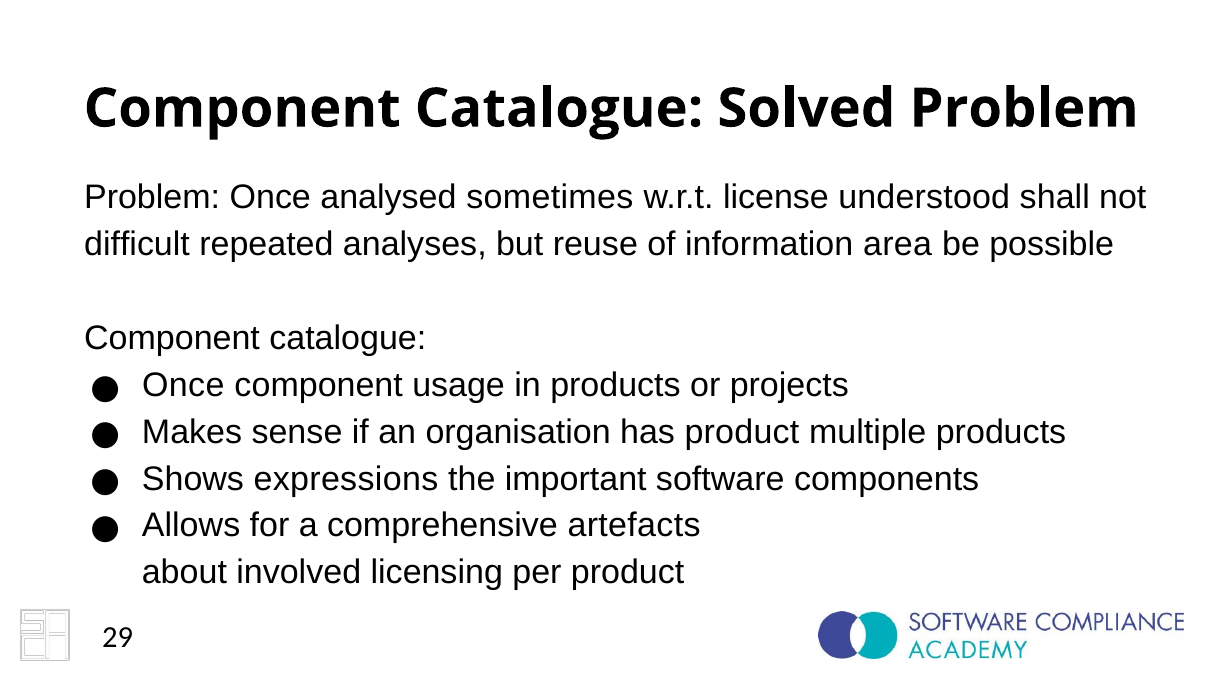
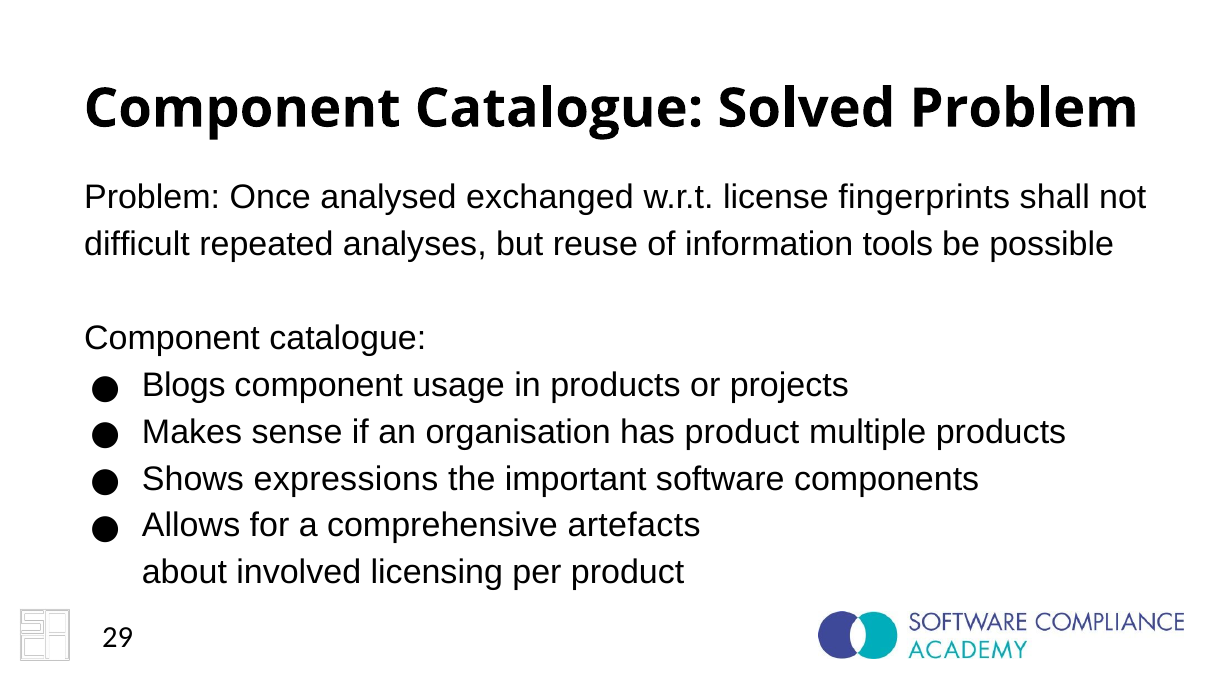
sometimes: sometimes -> exchanged (550, 197)
understood: understood -> fingerprints (924, 197)
area: area -> tools (898, 244)
Once: Once -> Blogs (184, 385)
